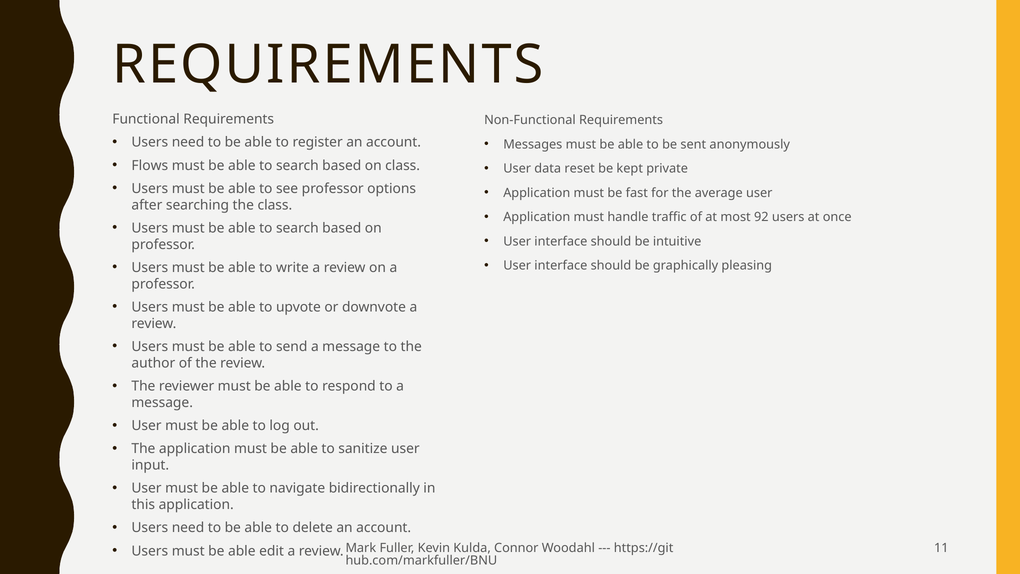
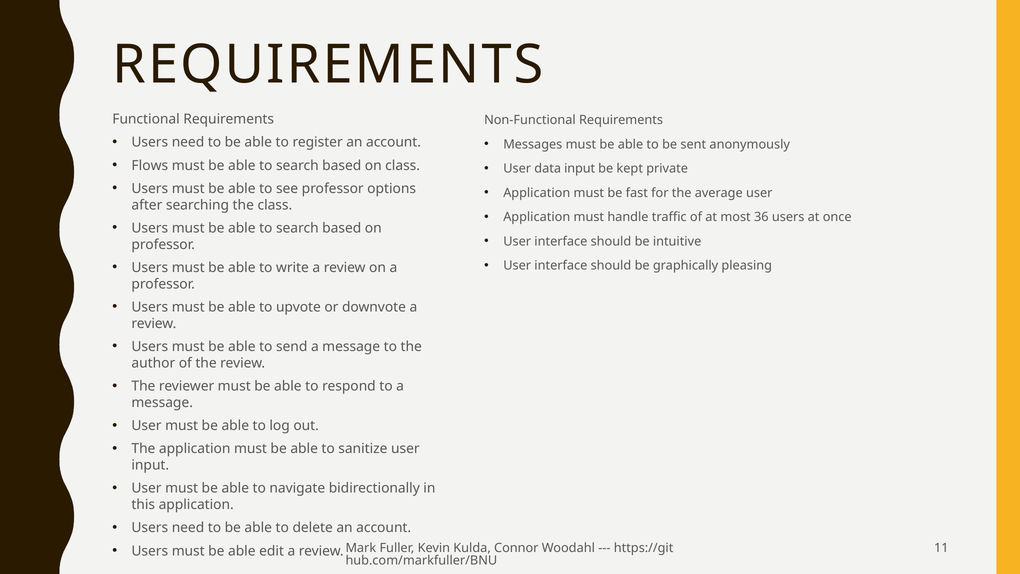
data reset: reset -> input (580, 169)
92: 92 -> 36 (761, 217)
